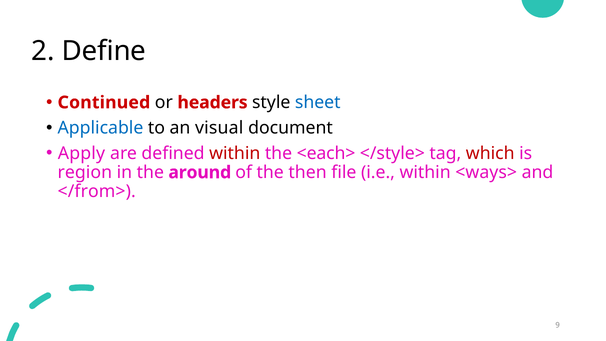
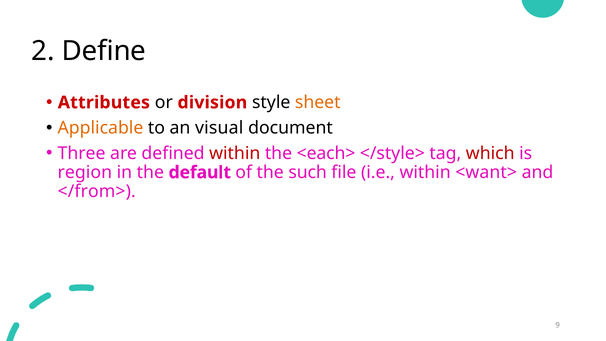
Continued: Continued -> Attributes (104, 102)
headers: headers -> division (212, 102)
sheet colour: blue -> orange (318, 102)
Applicable colour: blue -> orange (100, 128)
Apply: Apply -> Three (82, 153)
around: around -> default (200, 172)
then: then -> such (308, 172)
<ways>: <ways> -> <want> (486, 172)
